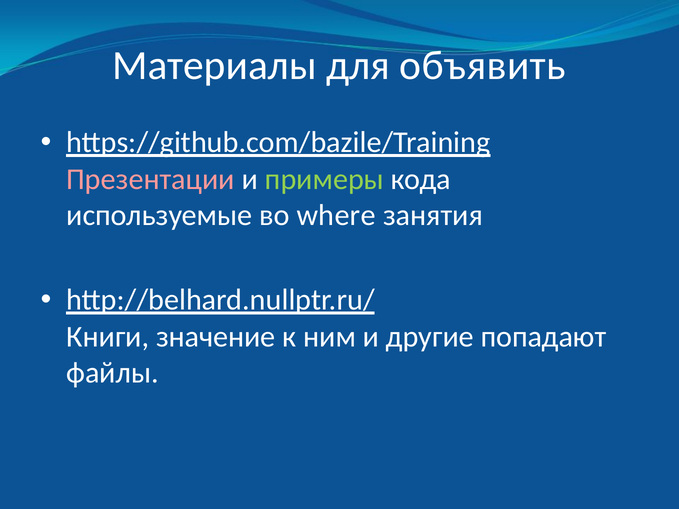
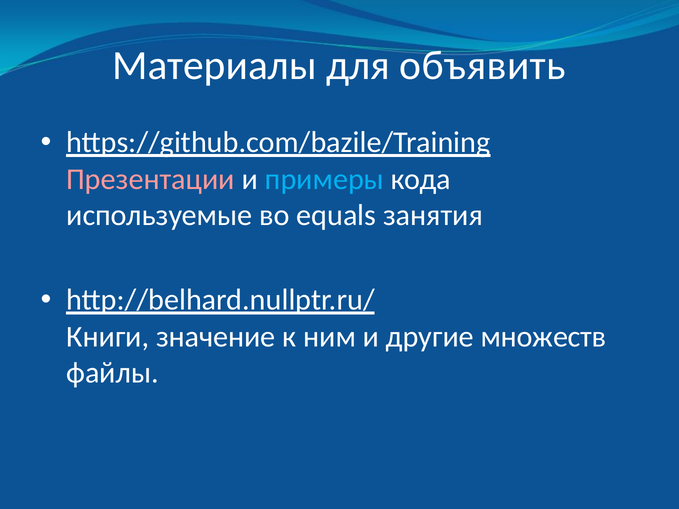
примеры colour: light green -> light blue (324, 179)
where: where -> equals (336, 216)
попадают: попадают -> множеств (544, 337)
